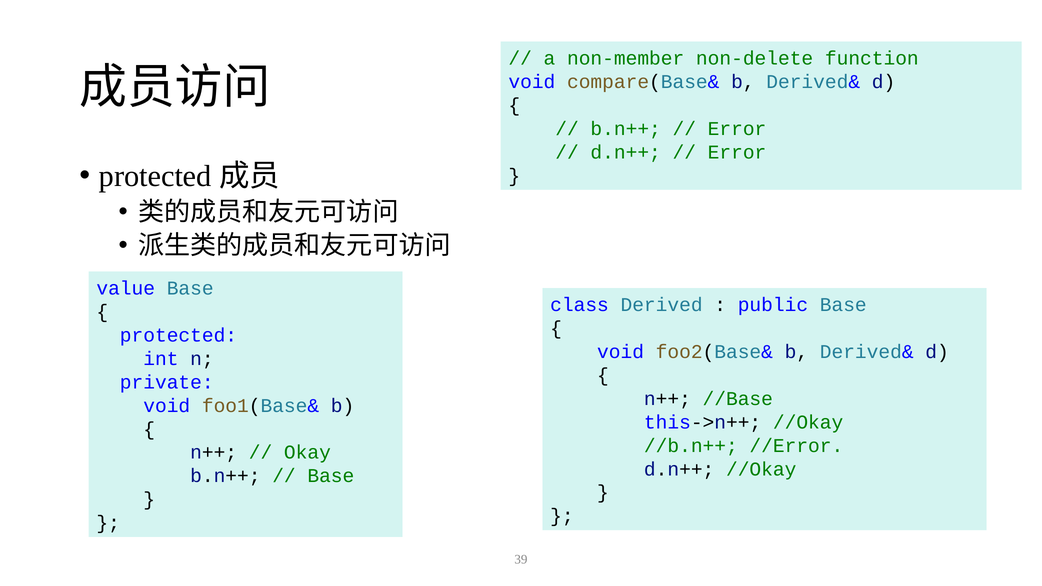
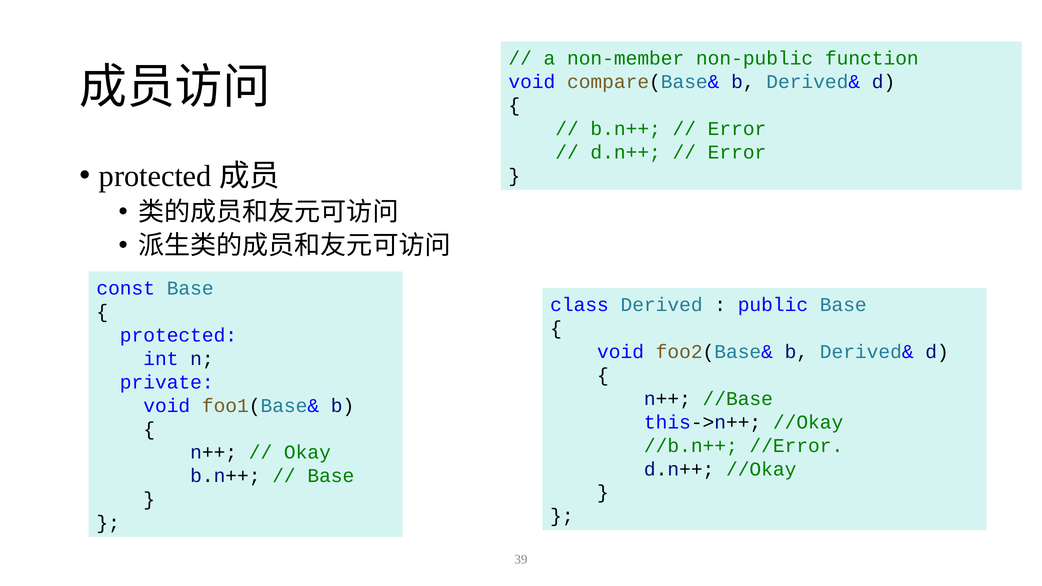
non-delete: non-delete -> non-public (755, 59)
value: value -> const (126, 288)
